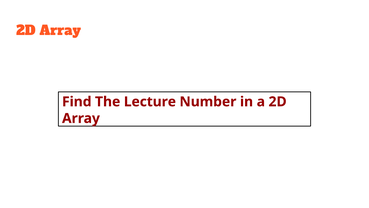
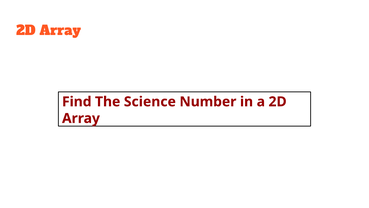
Lecture: Lecture -> Science (150, 102)
